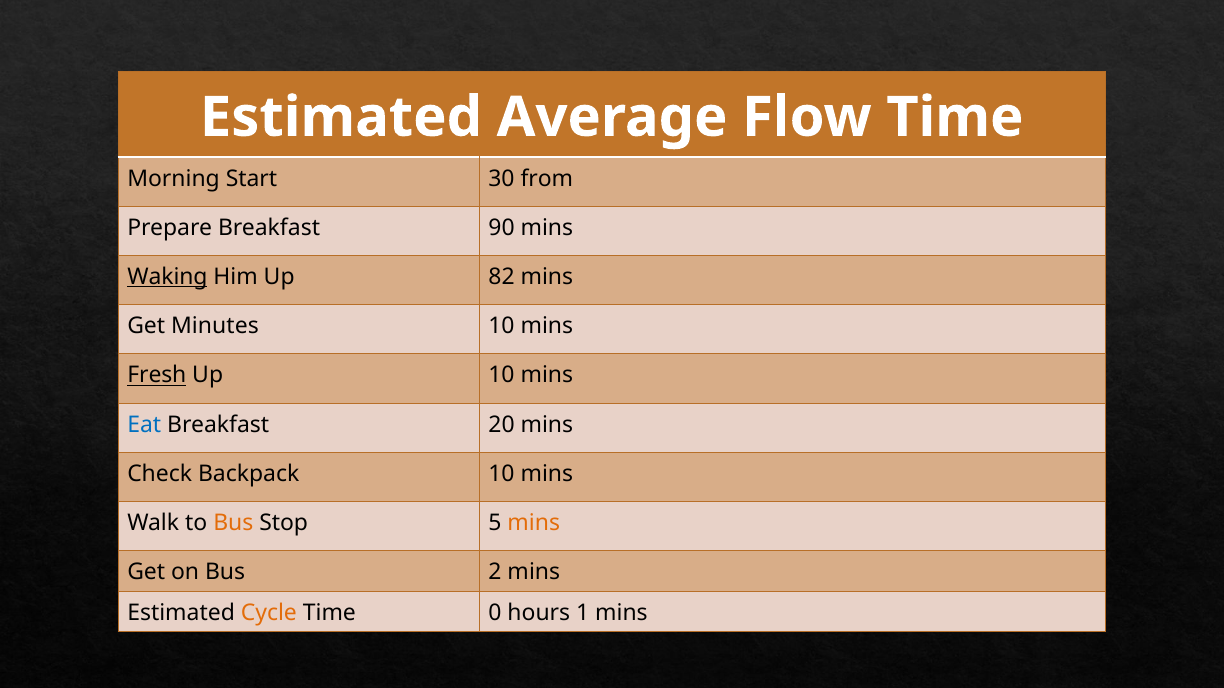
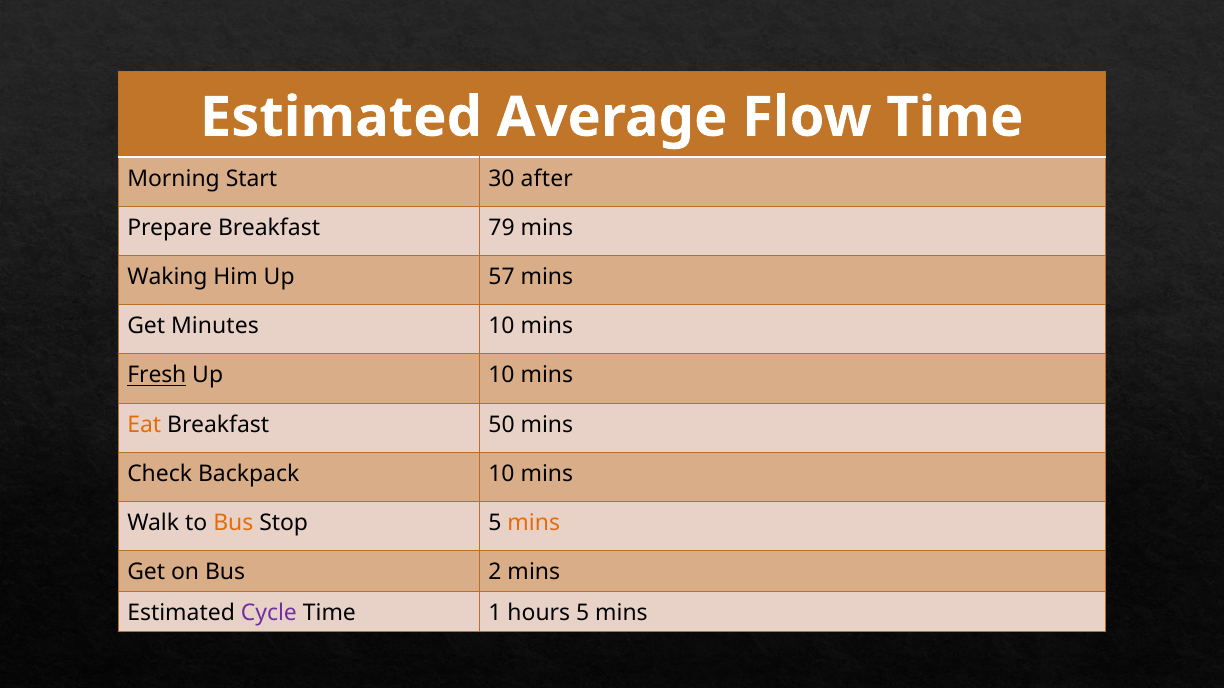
from: from -> after (547, 179)
90: 90 -> 79 (502, 228)
Waking underline: present -> none (167, 277)
82: 82 -> 57 (502, 277)
Eat colour: blue -> orange (144, 425)
20: 20 -> 50 (502, 425)
Cycle colour: orange -> purple (269, 613)
0: 0 -> 1 (495, 613)
hours 1: 1 -> 5 (583, 613)
